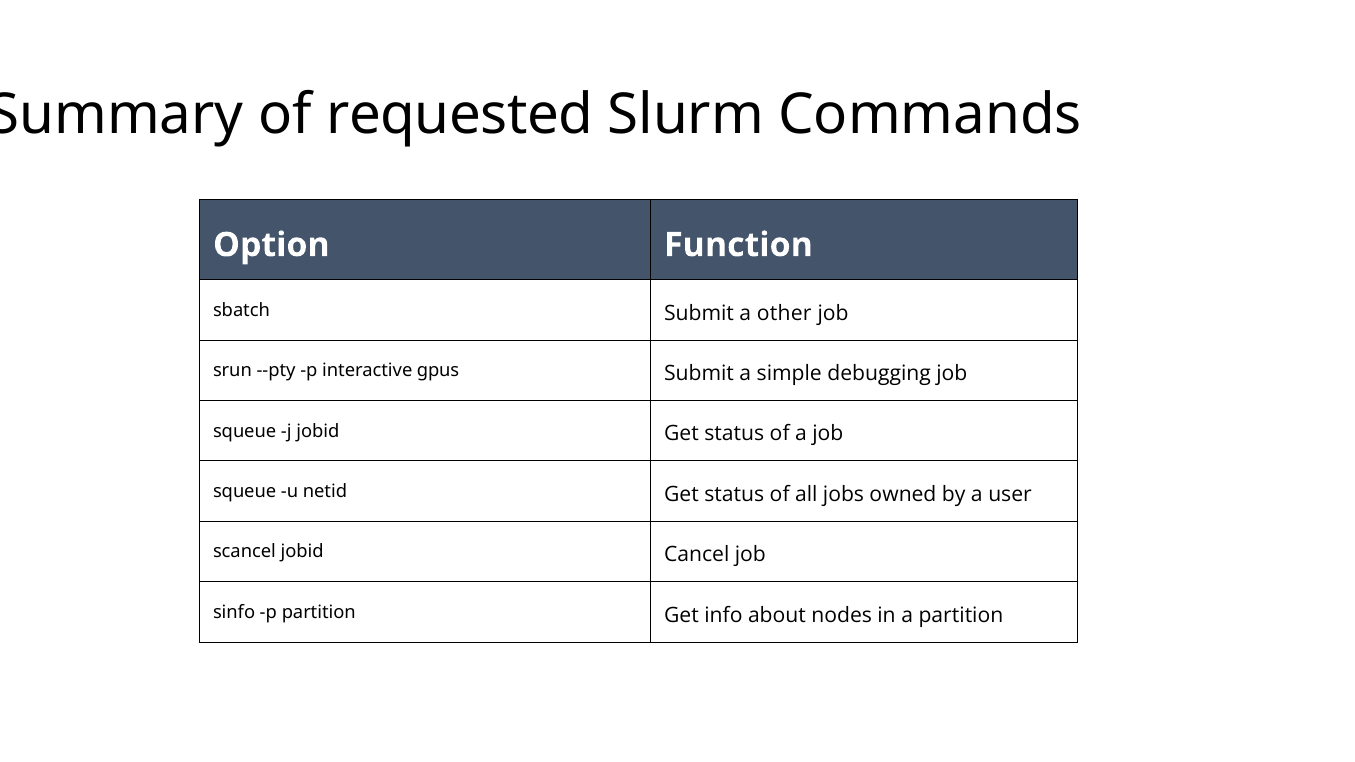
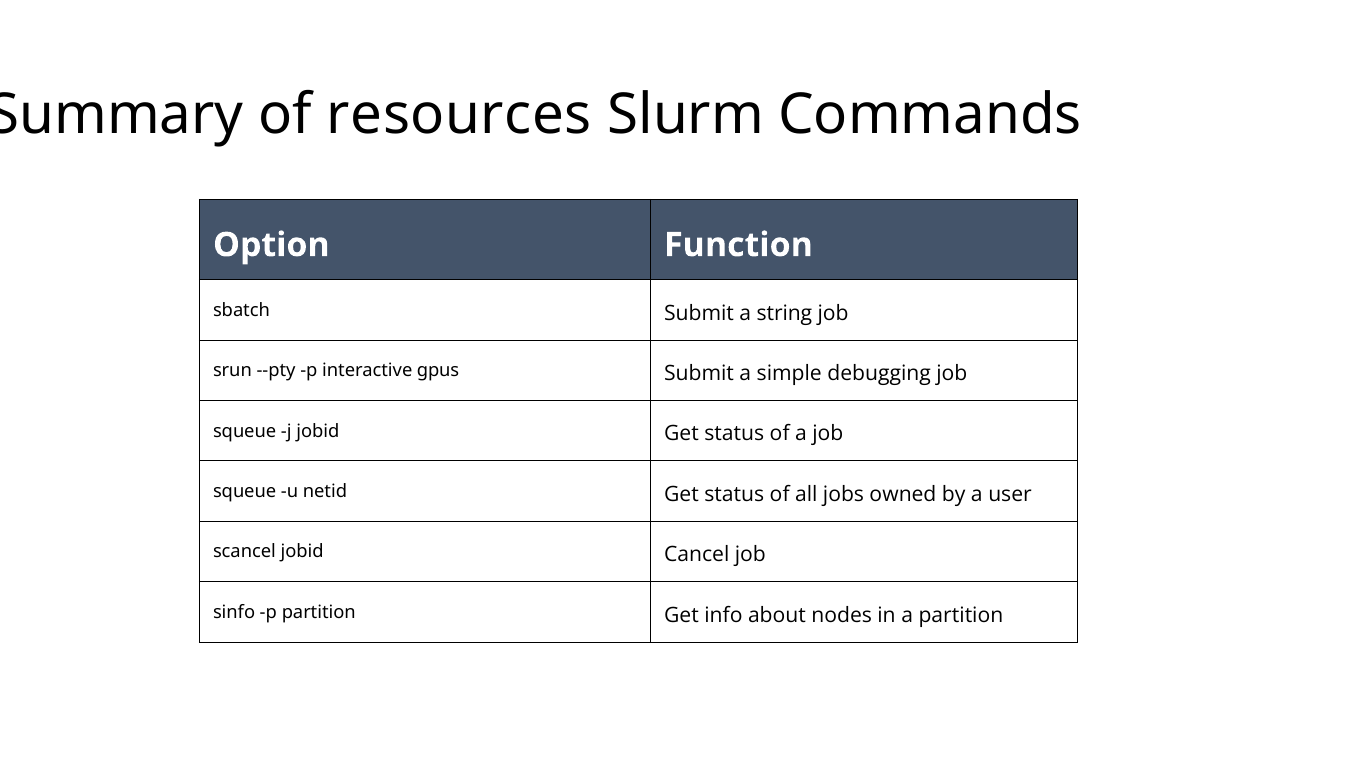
requested: requested -> resources (459, 115)
other: other -> string (784, 313)
